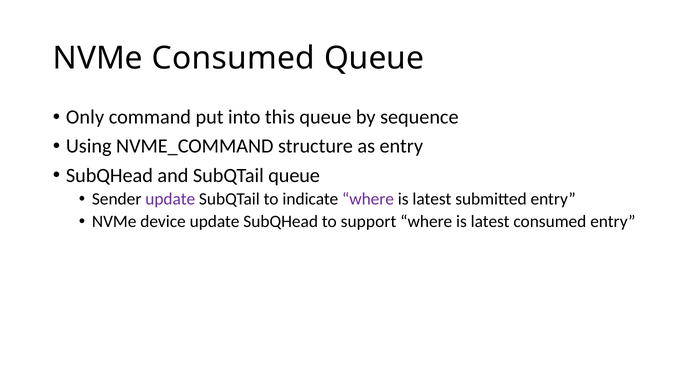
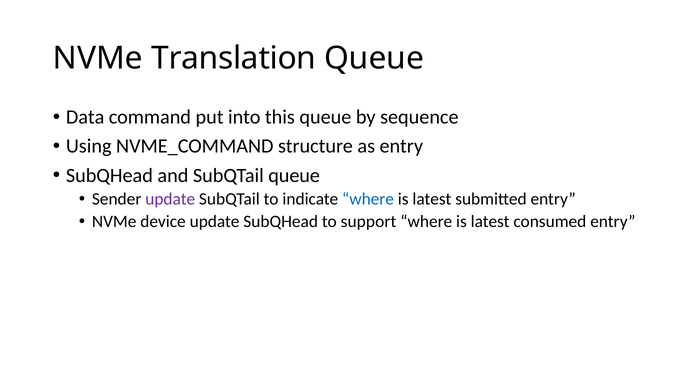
NVMe Consumed: Consumed -> Translation (234, 58)
Only: Only -> Data (85, 117)
where colour: purple -> blue (368, 199)
